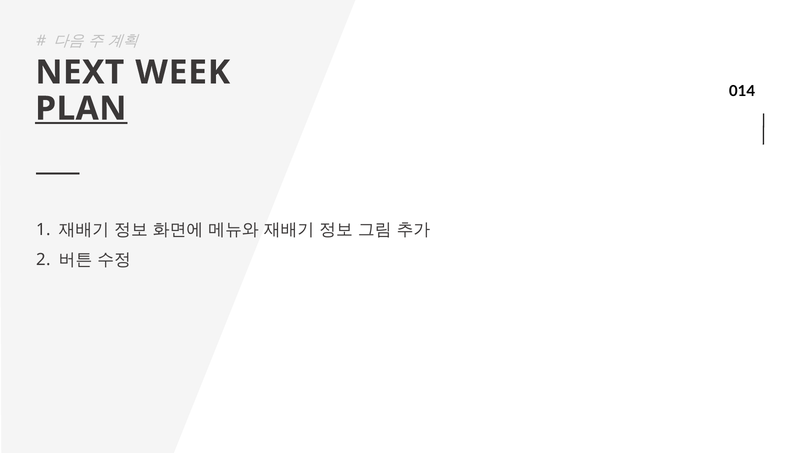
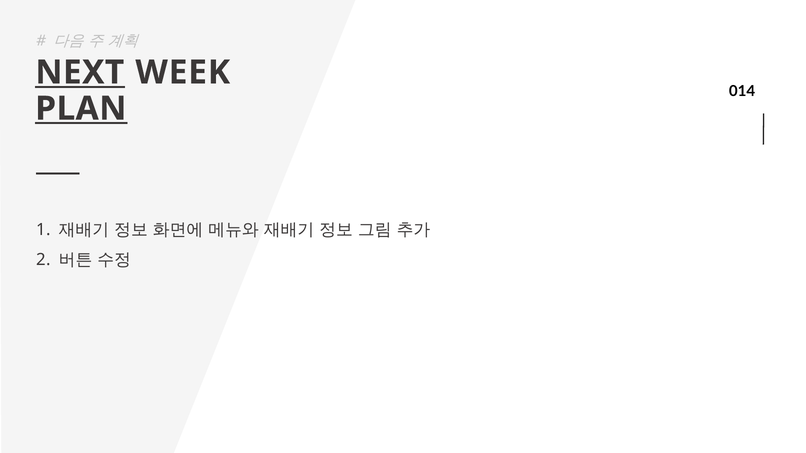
NEXT underline: none -> present (80, 72)
